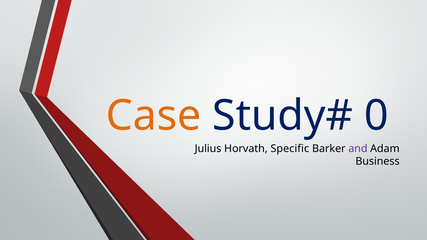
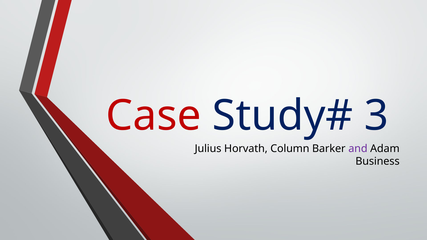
Case colour: orange -> red (153, 116)
0: 0 -> 3 (376, 116)
Specific: Specific -> Column (290, 149)
